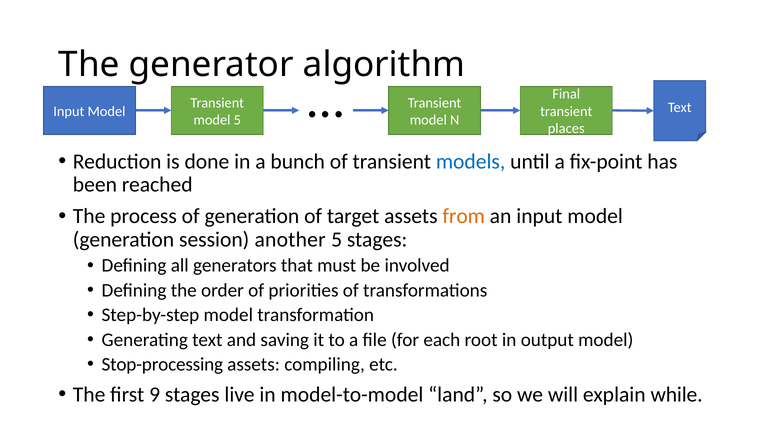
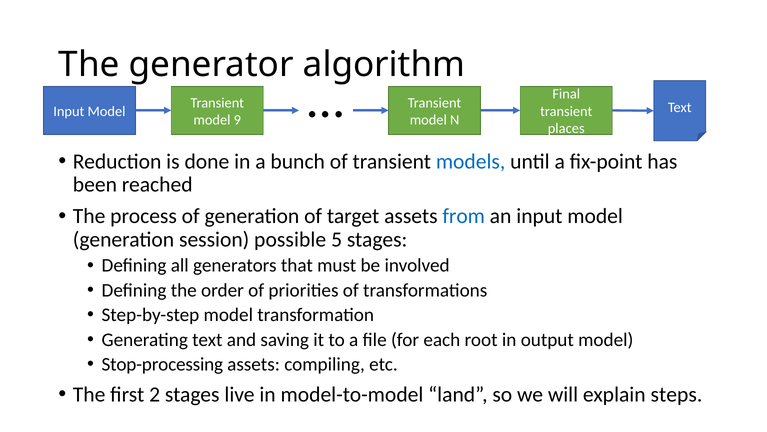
model 5: 5 -> 9 (237, 120)
from colour: orange -> blue (464, 216)
another: another -> possible (290, 239)
9: 9 -> 2 (155, 394)
while: while -> steps (676, 394)
